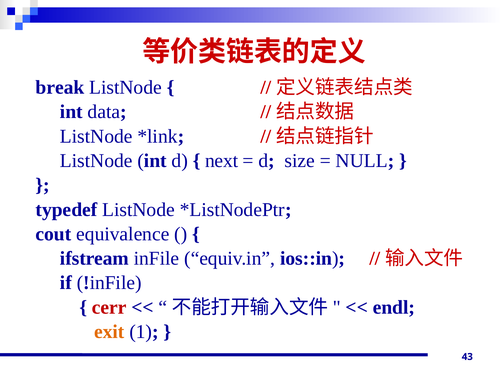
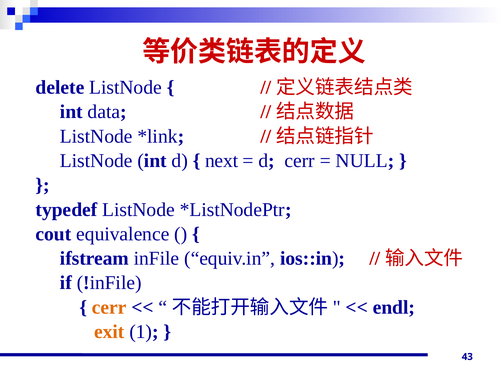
break: break -> delete (60, 87)
d size: size -> cerr (300, 161)
cerr colour: red -> orange (109, 308)
